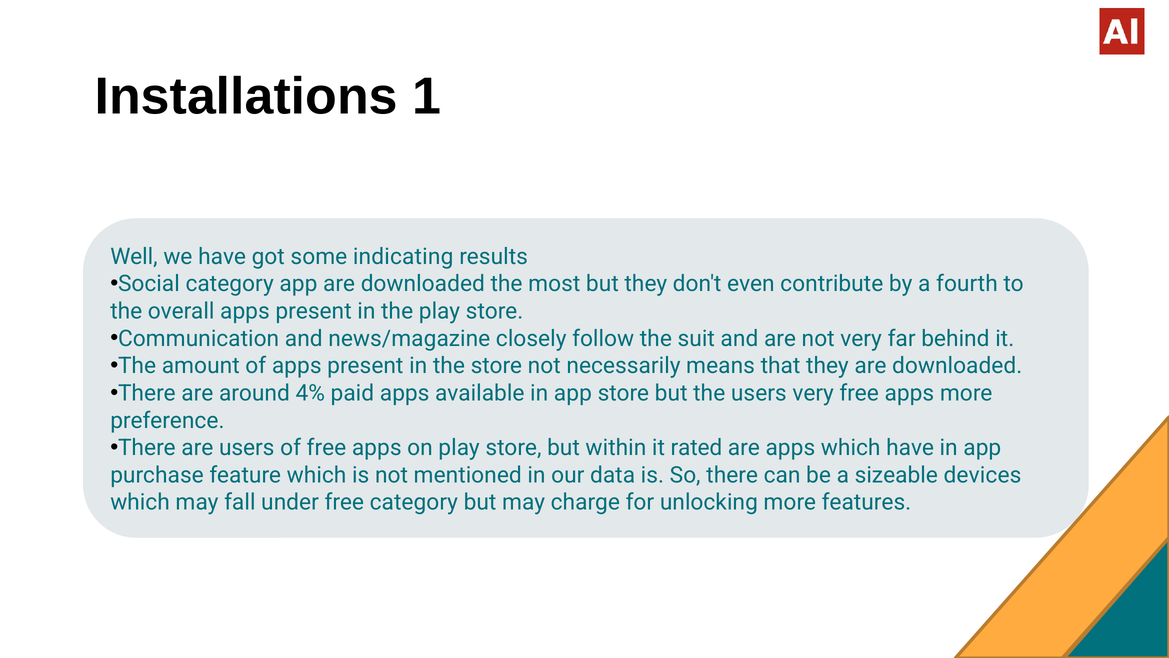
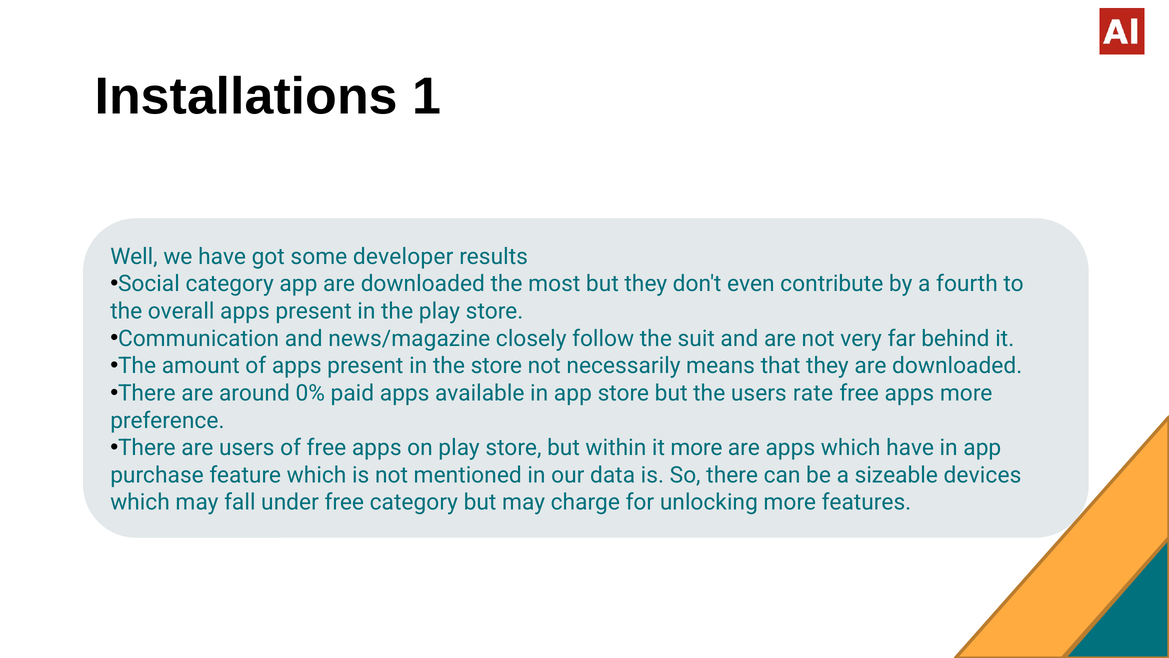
indicating: indicating -> developer (403, 256)
4%: 4% -> 0% (310, 393)
users very: very -> rate (813, 393)
it rated: rated -> more (696, 448)
